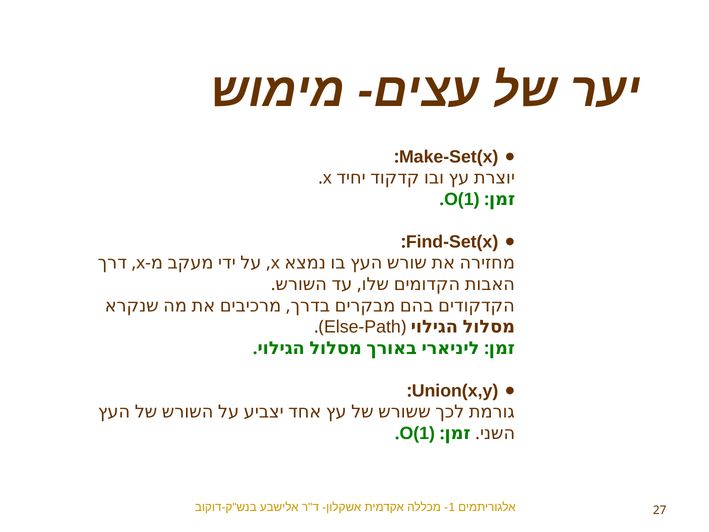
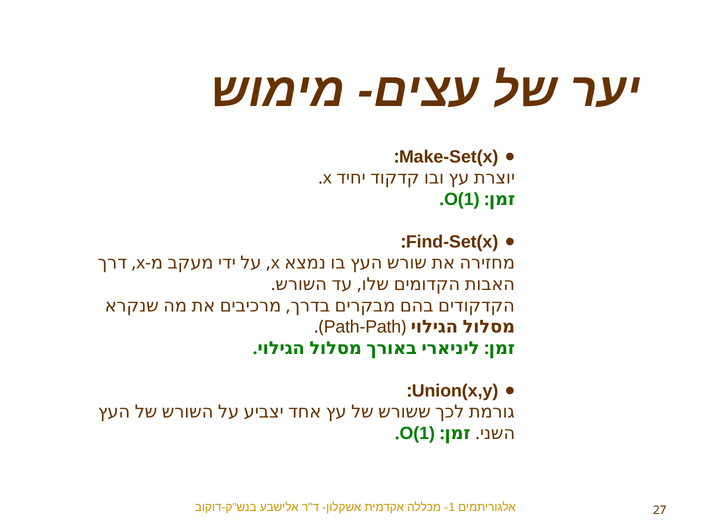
Else-Path: Else-Path -> Path-Path (363, 327)
